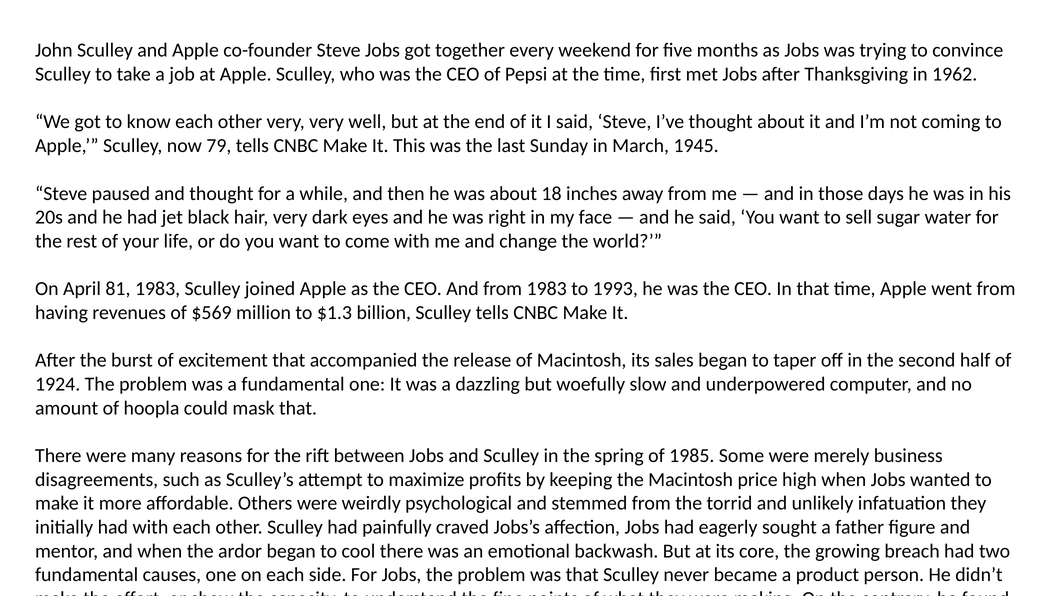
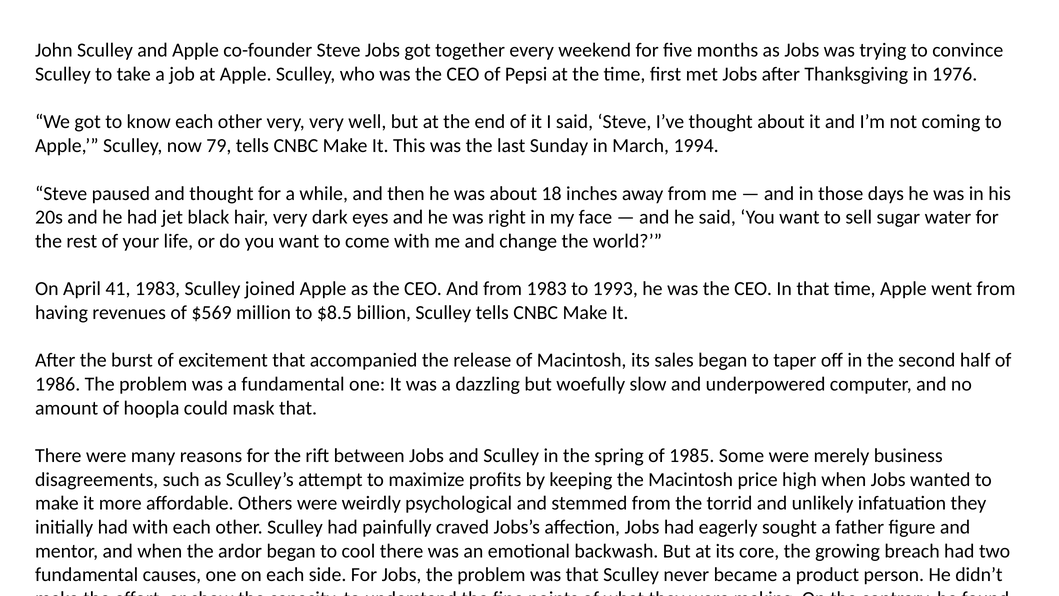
1962: 1962 -> 1976 (955, 74)
1945: 1945 -> 1994 (696, 146)
81: 81 -> 41 (118, 289)
$1.3: $1.3 -> $8.5 (334, 312)
1924: 1924 -> 1986 (58, 384)
